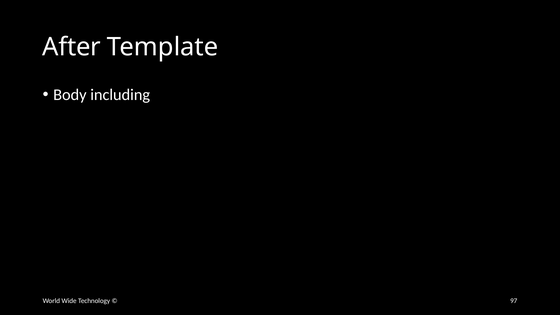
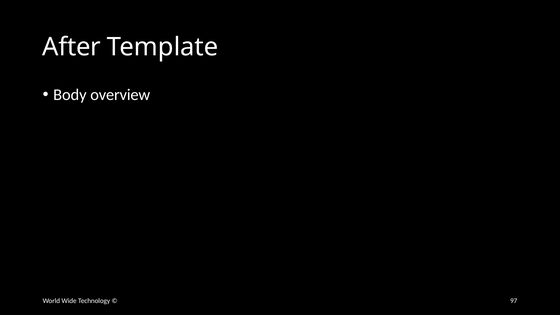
including: including -> overview (120, 95)
